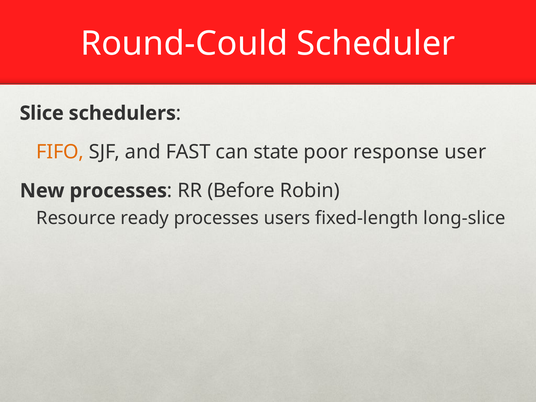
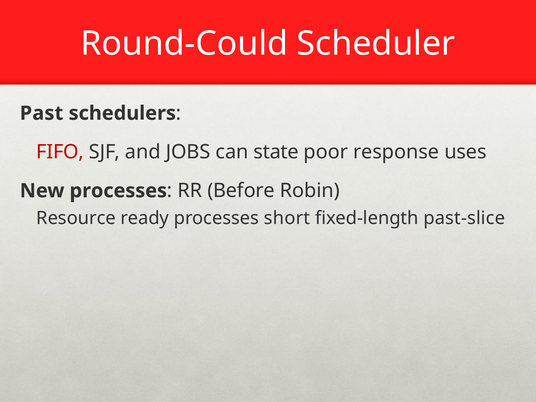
Slice: Slice -> Past (41, 113)
FIFO colour: orange -> red (60, 152)
FAST: FAST -> JOBS (188, 152)
user: user -> uses (465, 152)
users: users -> short (287, 218)
long-slice: long-slice -> past-slice (464, 218)
